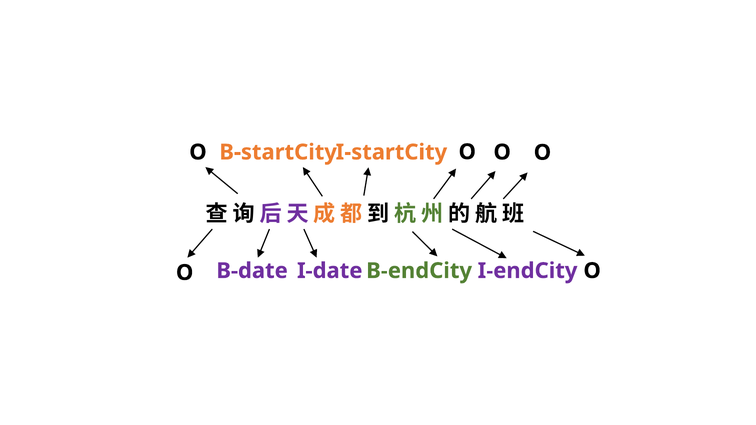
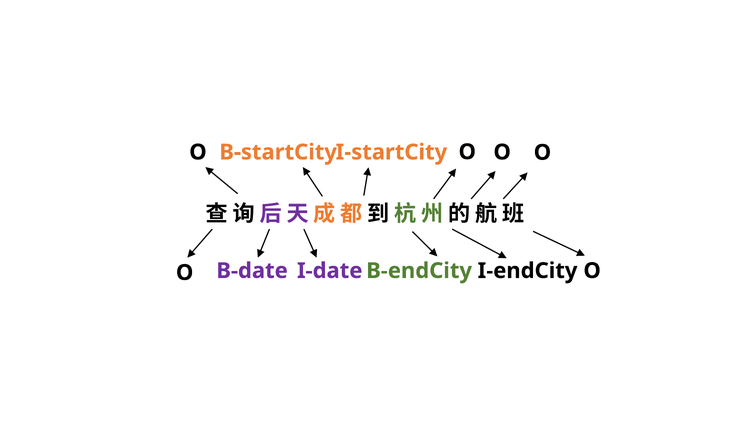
I-endCity colour: purple -> black (528, 271)
